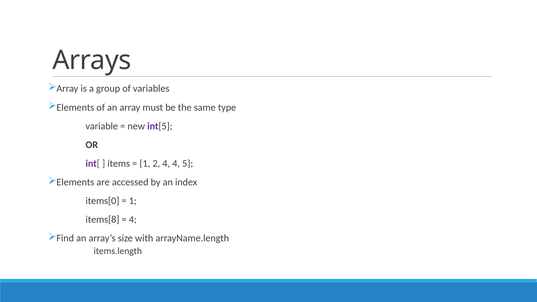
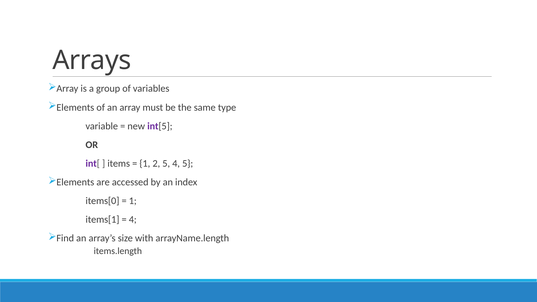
2 4: 4 -> 5 (166, 164)
items[8: items[8 -> items[1 (102, 220)
